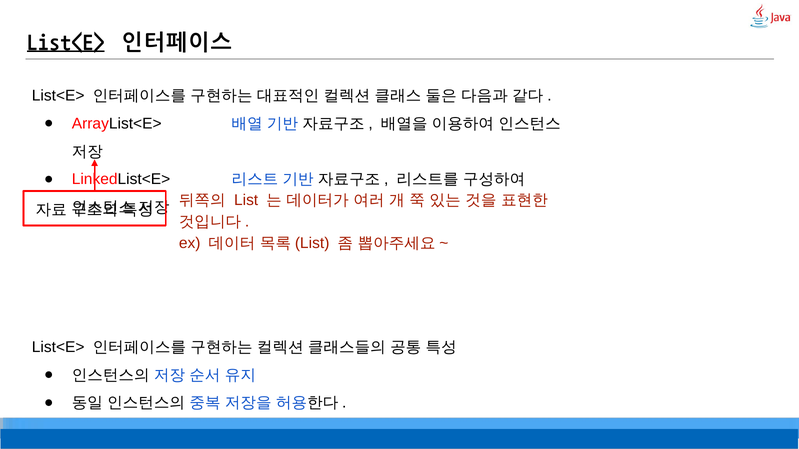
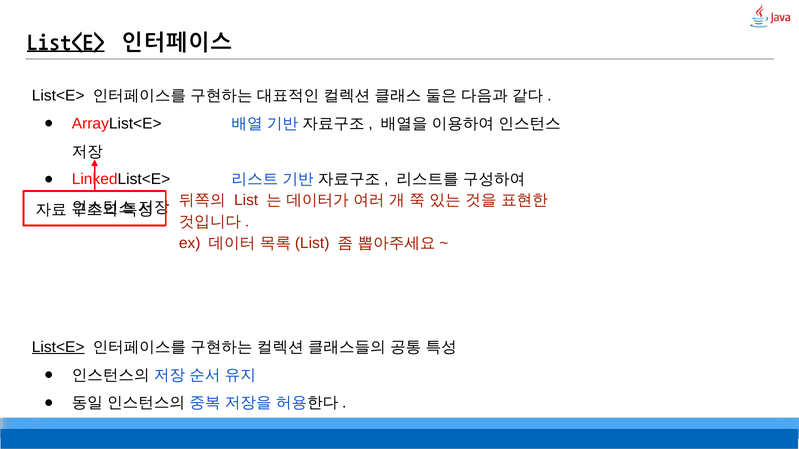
List<E> underline: none -> present (58, 347)
